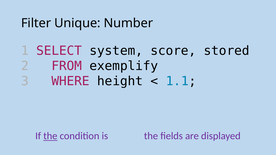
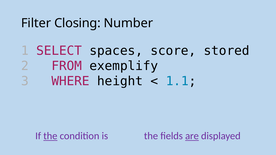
Unique: Unique -> Closing (77, 23)
system: system -> spaces (116, 51)
are underline: none -> present (192, 136)
